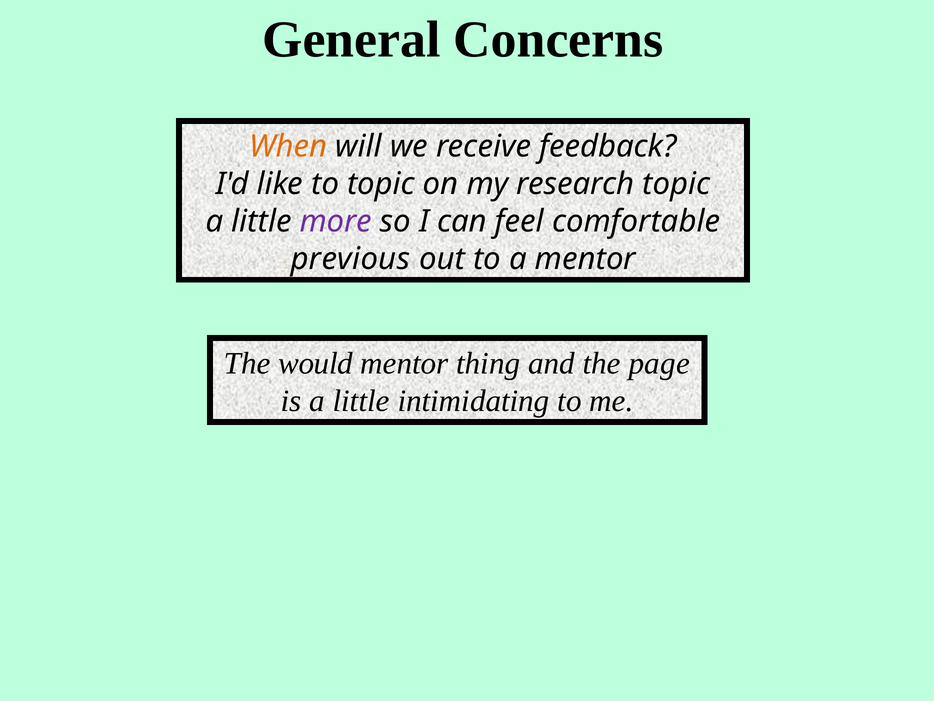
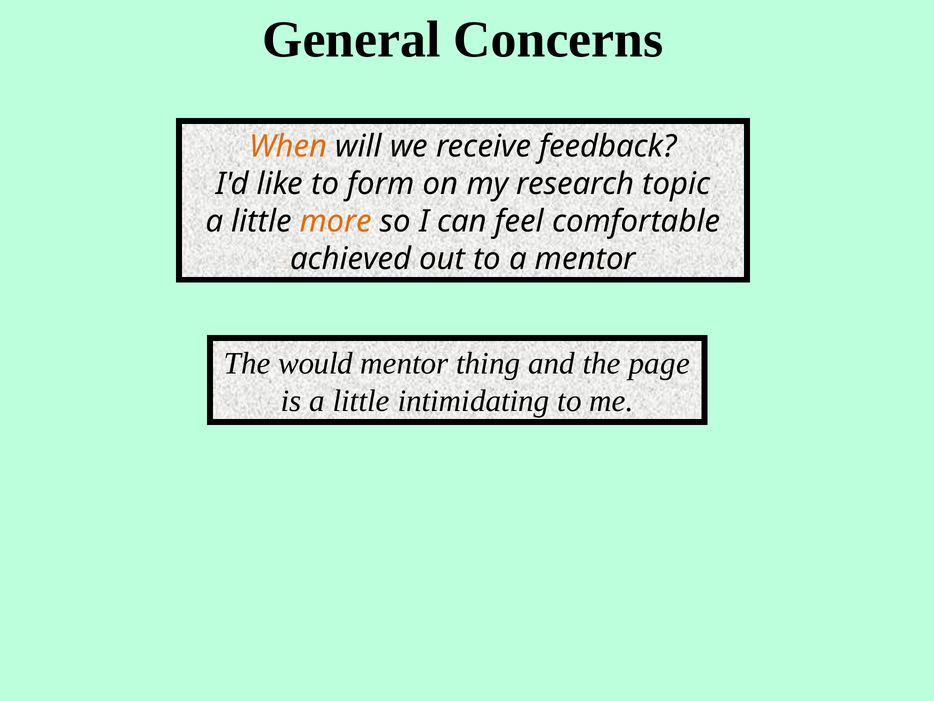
to topic: topic -> form (381, 184)
more colour: purple -> orange (336, 221)
previous: previous -> achieved (351, 259)
